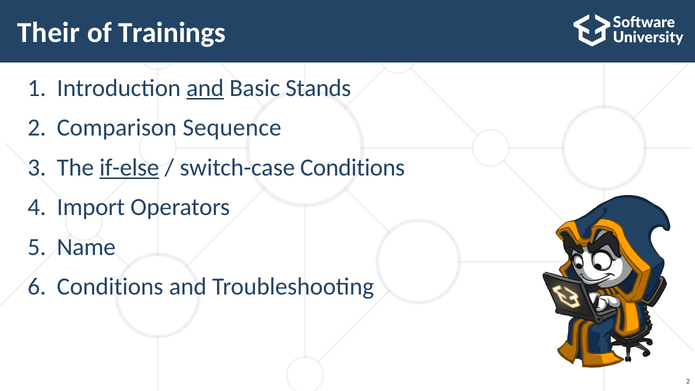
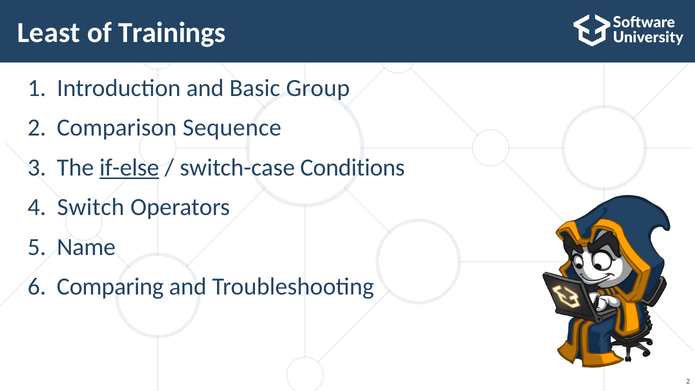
Their: Their -> Least (49, 33)
and underline: present -> none (205, 88)
Stands: Stands -> Group (318, 88)
Import: Import -> Switch (91, 207)
Conditions: Conditions -> Comparing (110, 287)
